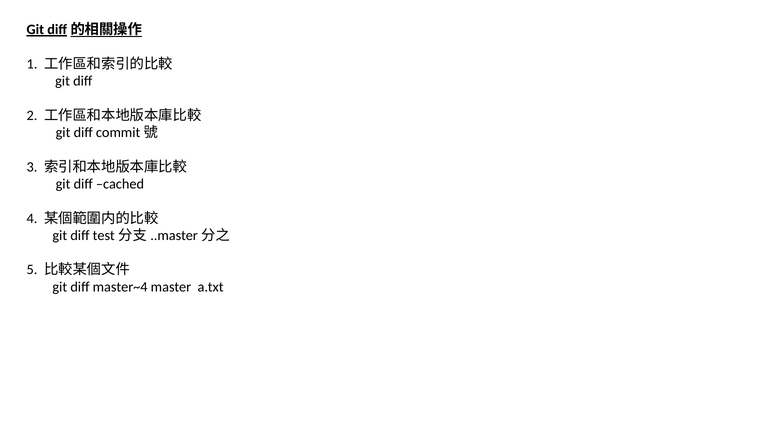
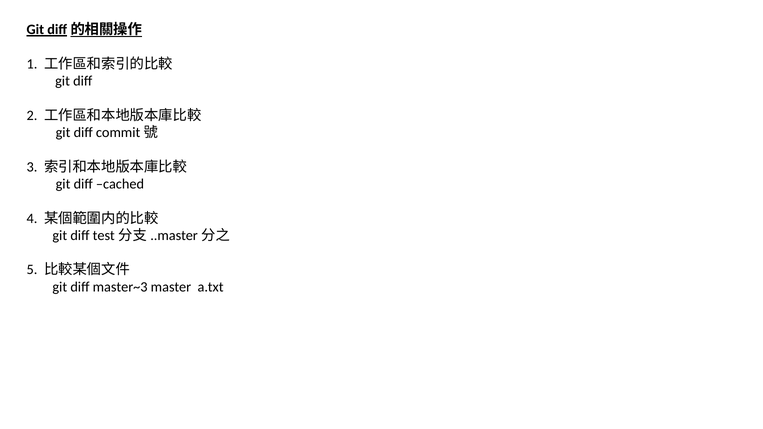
master~4: master~4 -> master~3 (120, 287)
